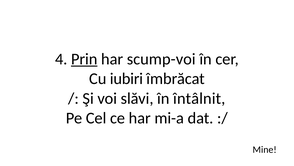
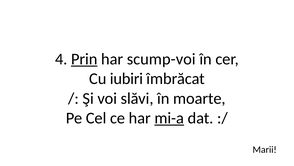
întâlnit: întâlnit -> moarte (199, 98)
mi-a underline: none -> present (169, 118)
Mine: Mine -> Marii (265, 149)
